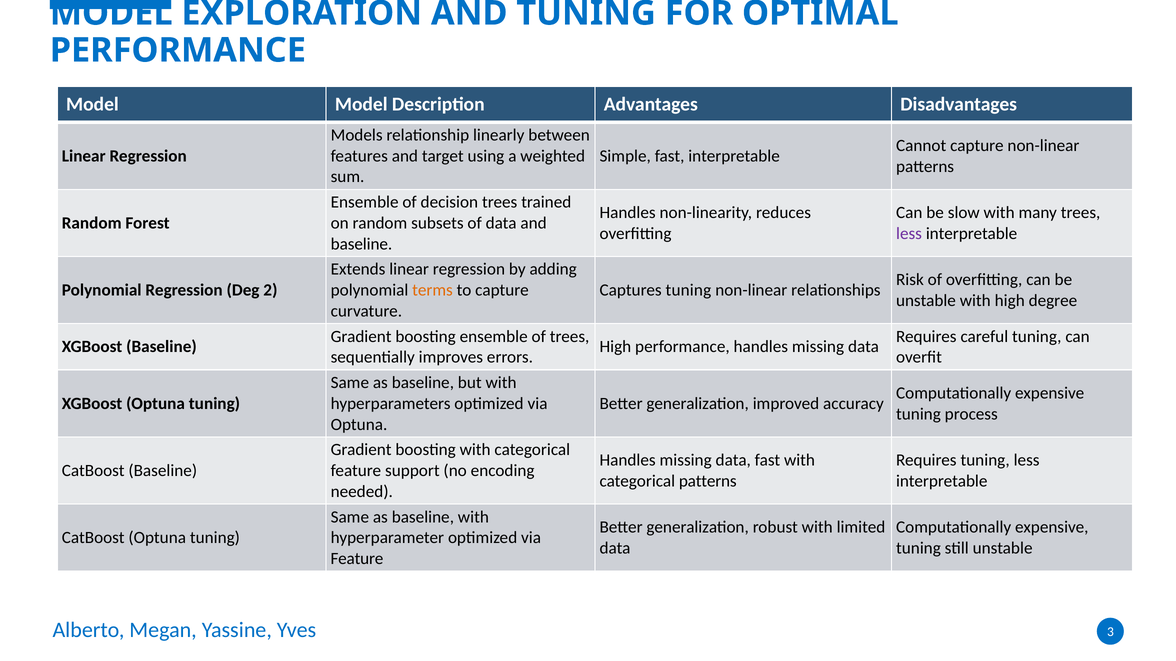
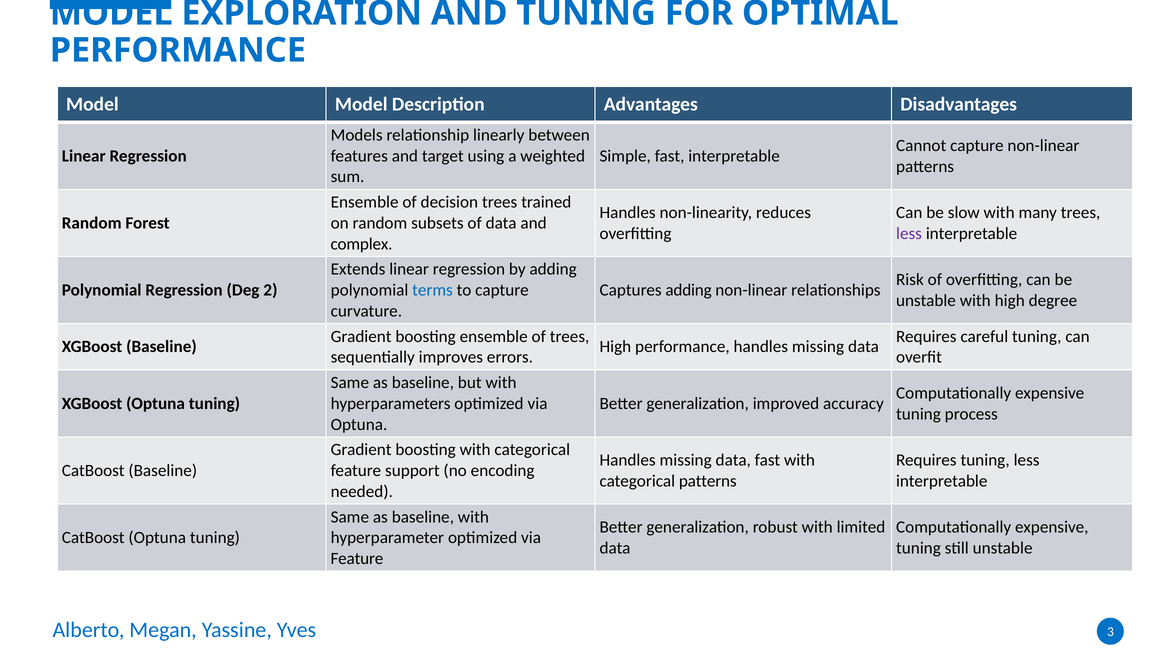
baseline: baseline -> complex (362, 244)
terms colour: orange -> blue (433, 290)
Captures tuning: tuning -> adding (689, 290)
